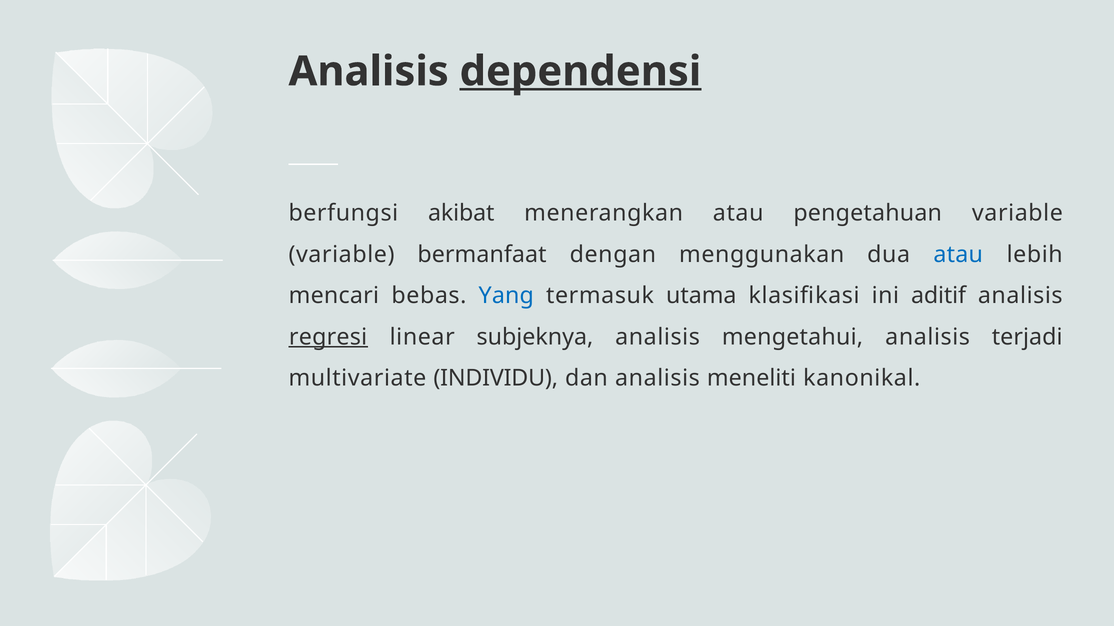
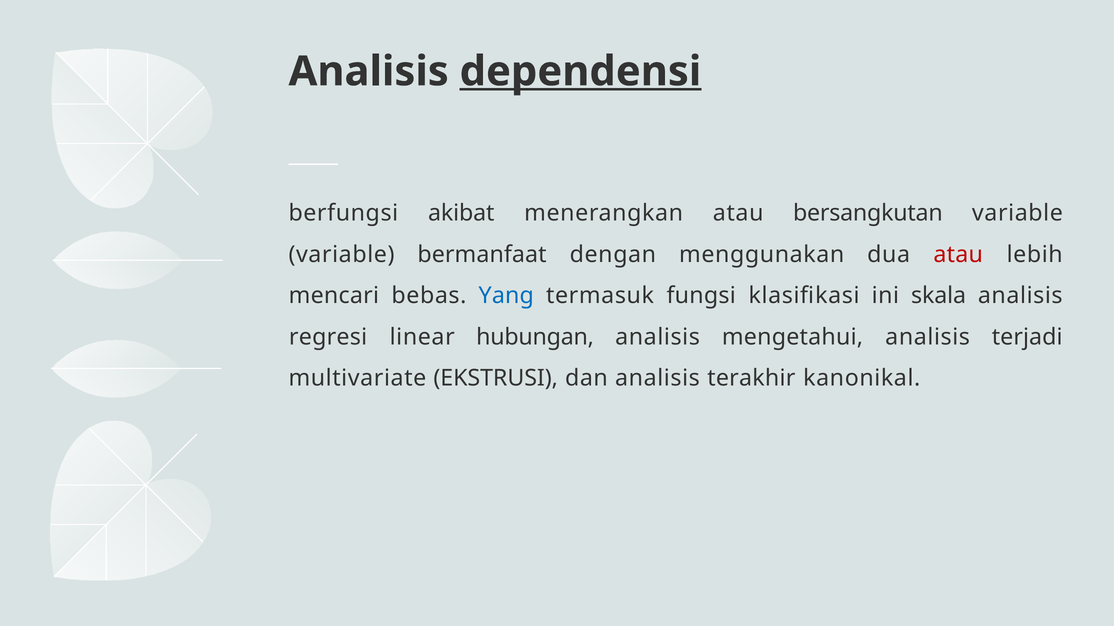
pengetahuan: pengetahuan -> bersangkutan (868, 213)
atau colour: blue -> red (958, 255)
utama: utama -> fungsi (701, 296)
aditif: aditif -> skala (939, 296)
regresi underline: present -> none (328, 337)
subjeknya: subjeknya -> hubungan (535, 337)
INDIVIDU: INDIVIDU -> EKSTRUSI (496, 378)
meneliti: meneliti -> terakhir (751, 378)
